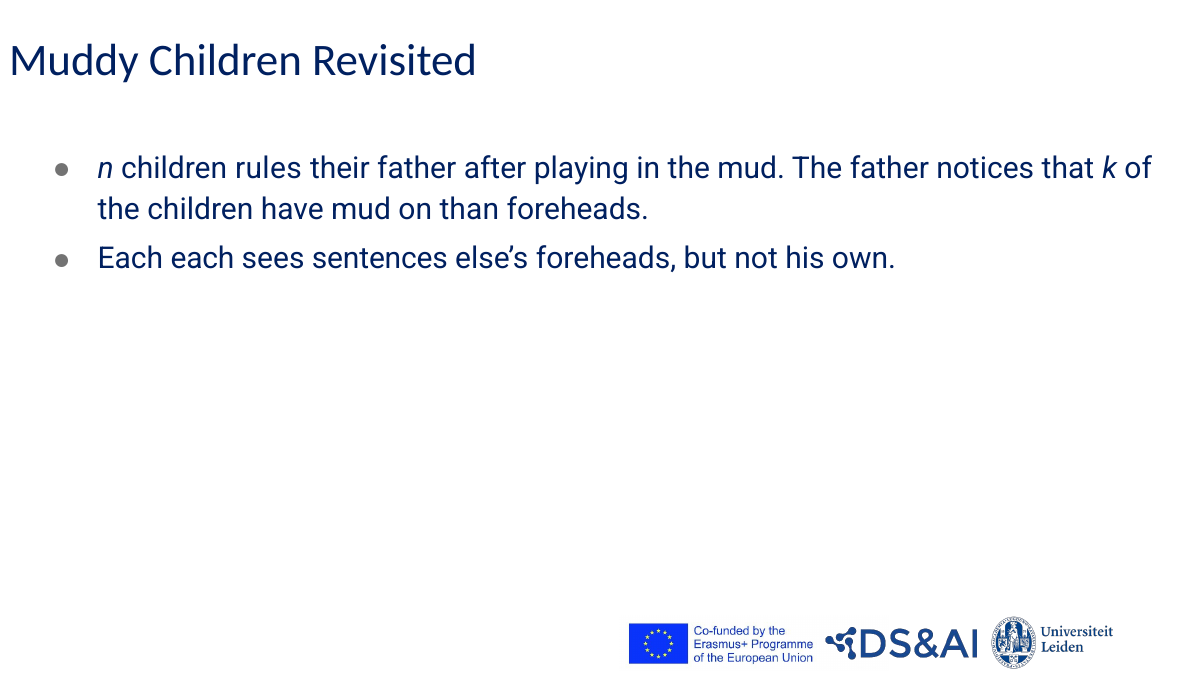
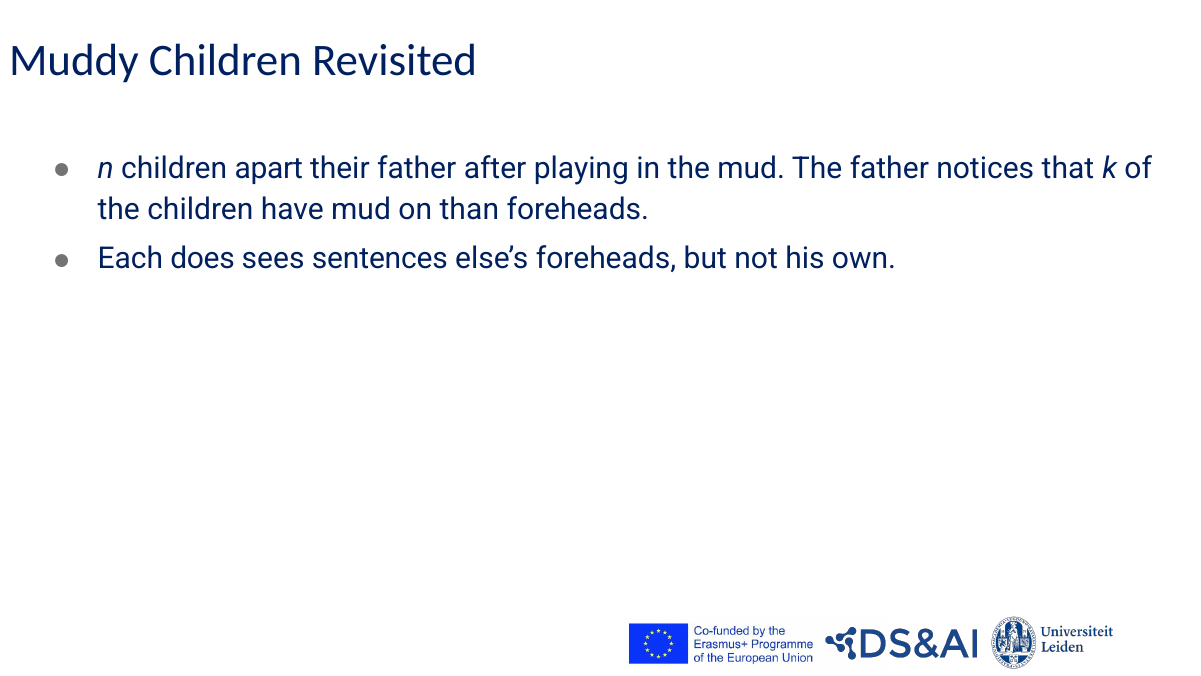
rules: rules -> apart (269, 168)
Each each: each -> does (203, 258)
